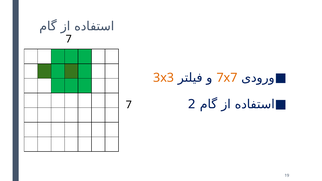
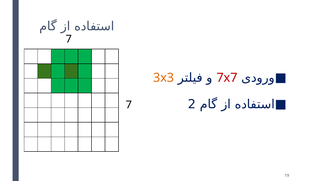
7x7 colour: orange -> red (227, 78)
